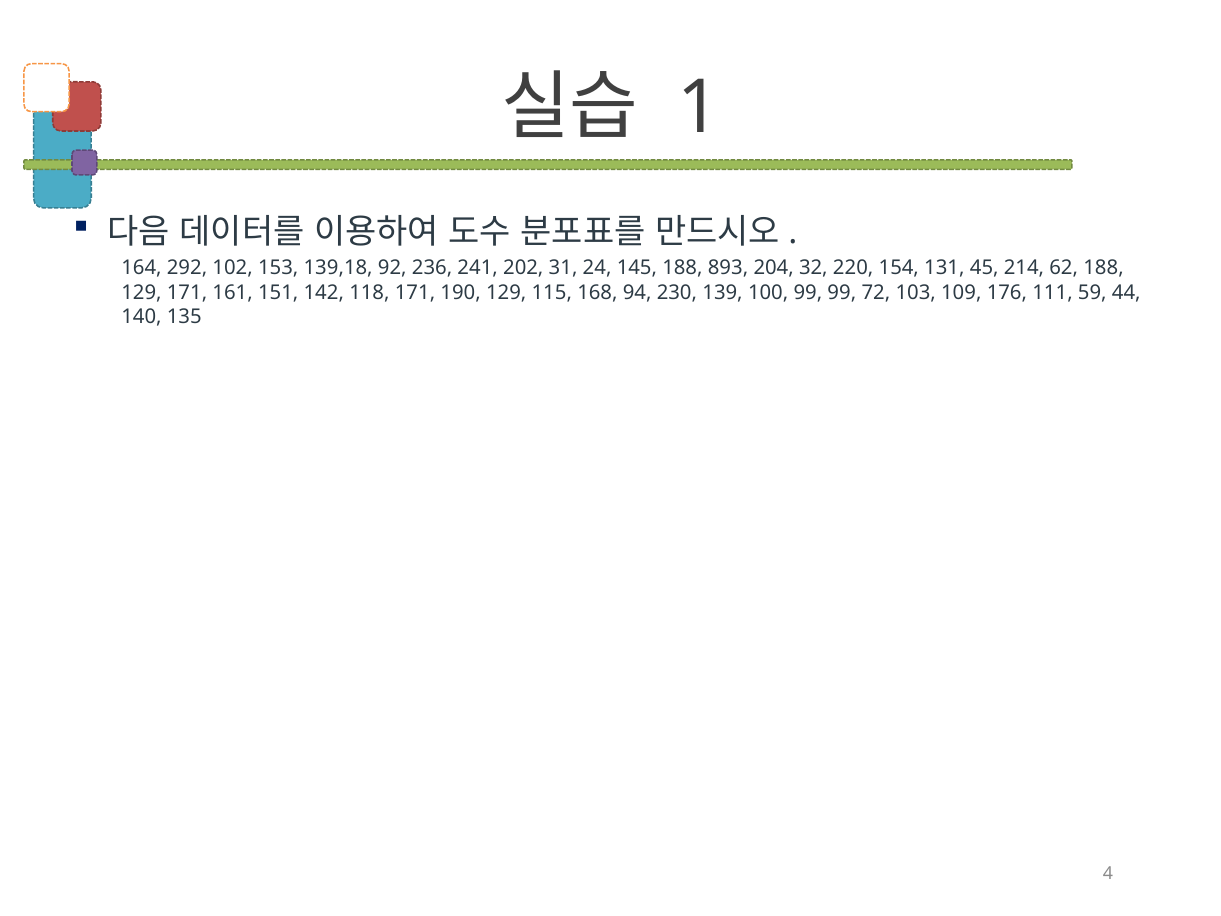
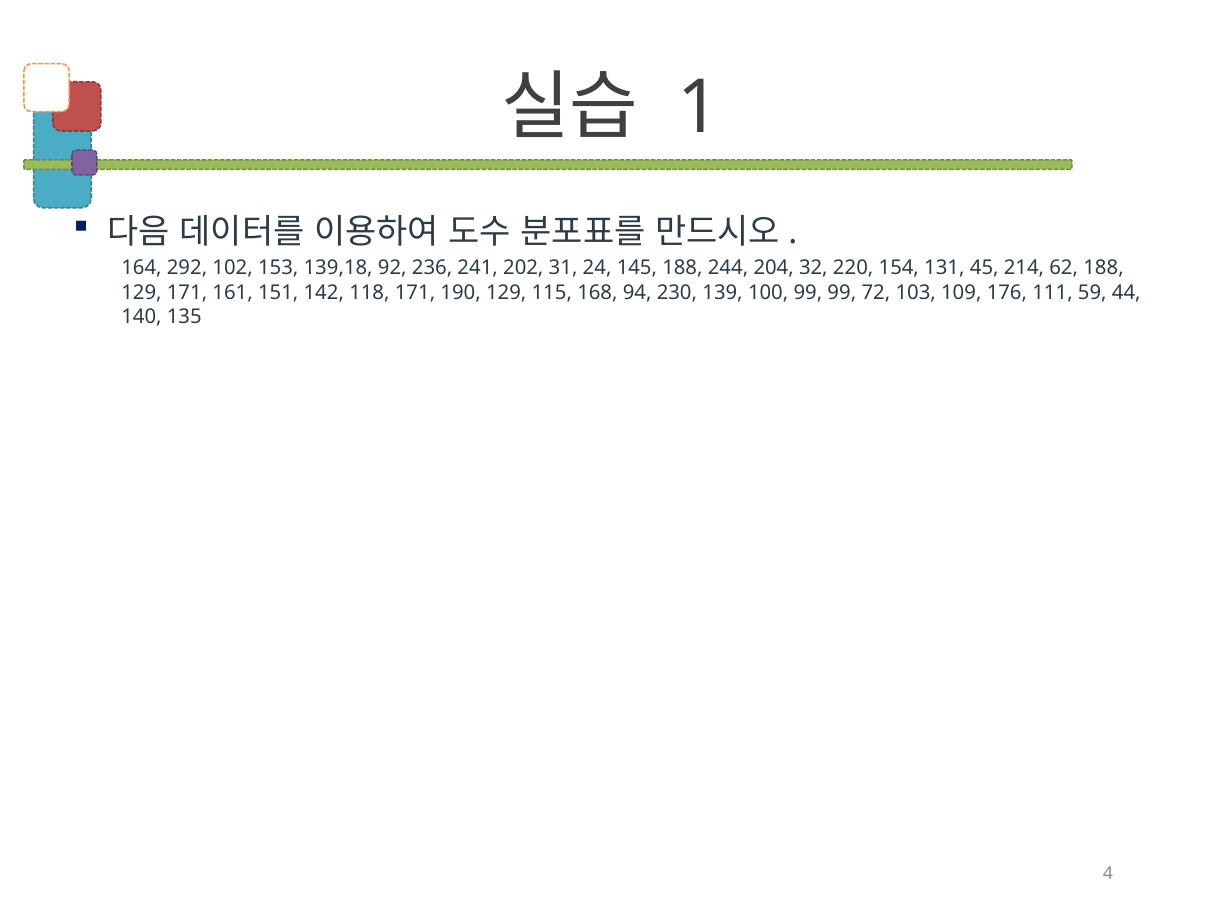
893: 893 -> 244 (728, 268)
